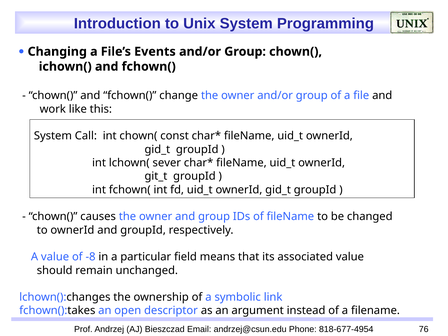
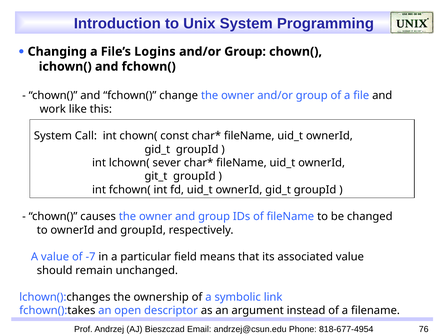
Events: Events -> Logins (155, 52)
-8: -8 -> -7 (91, 257)
